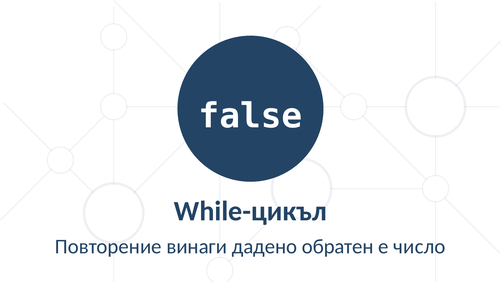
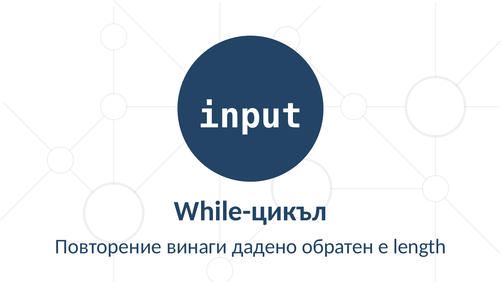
false: false -> input (250, 116)
число: число -> length (420, 247)
